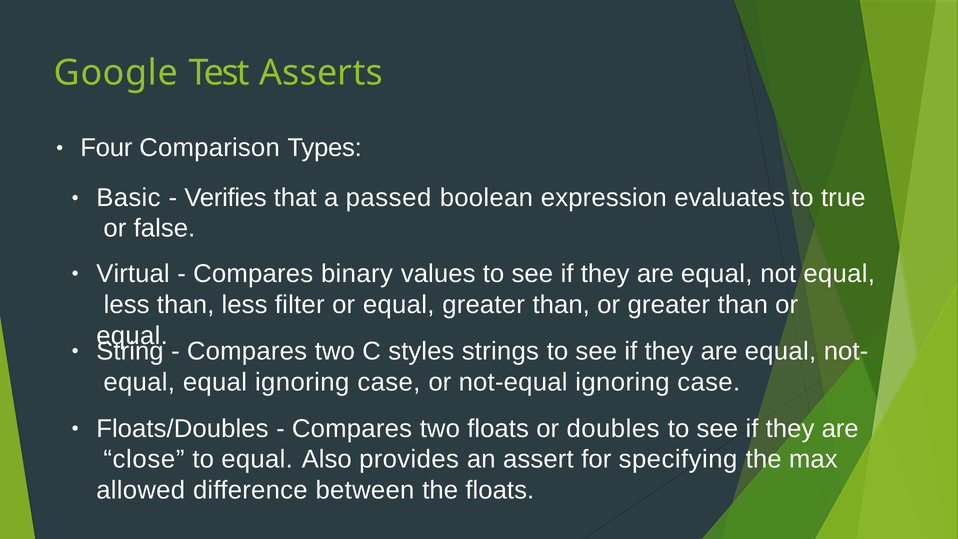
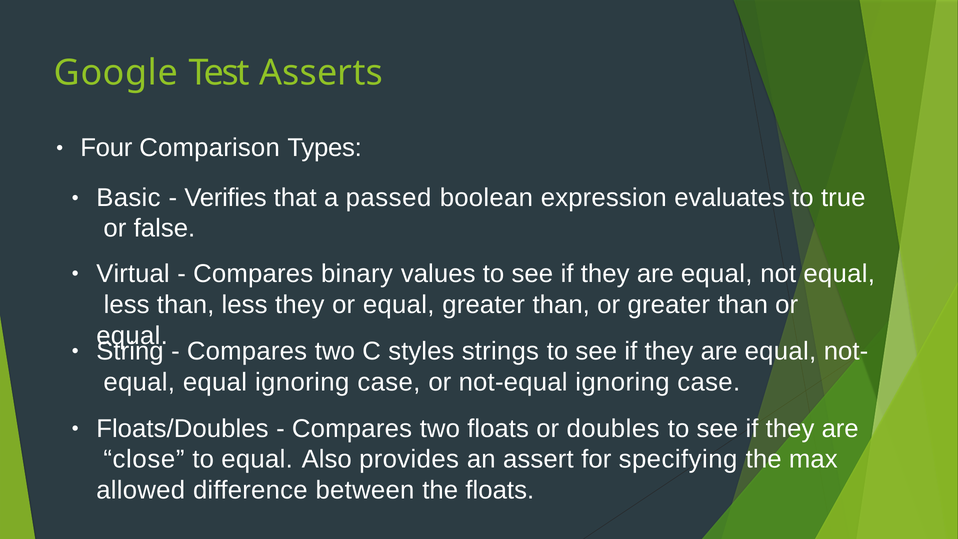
less filter: filter -> they (300, 305)
